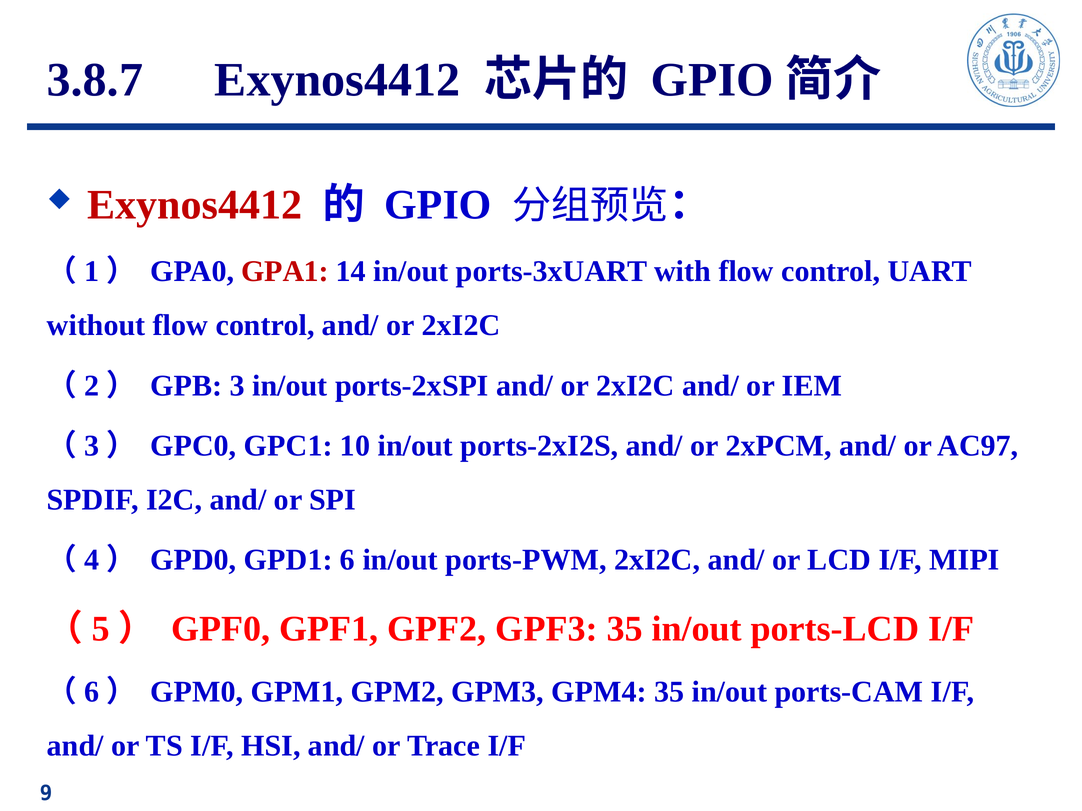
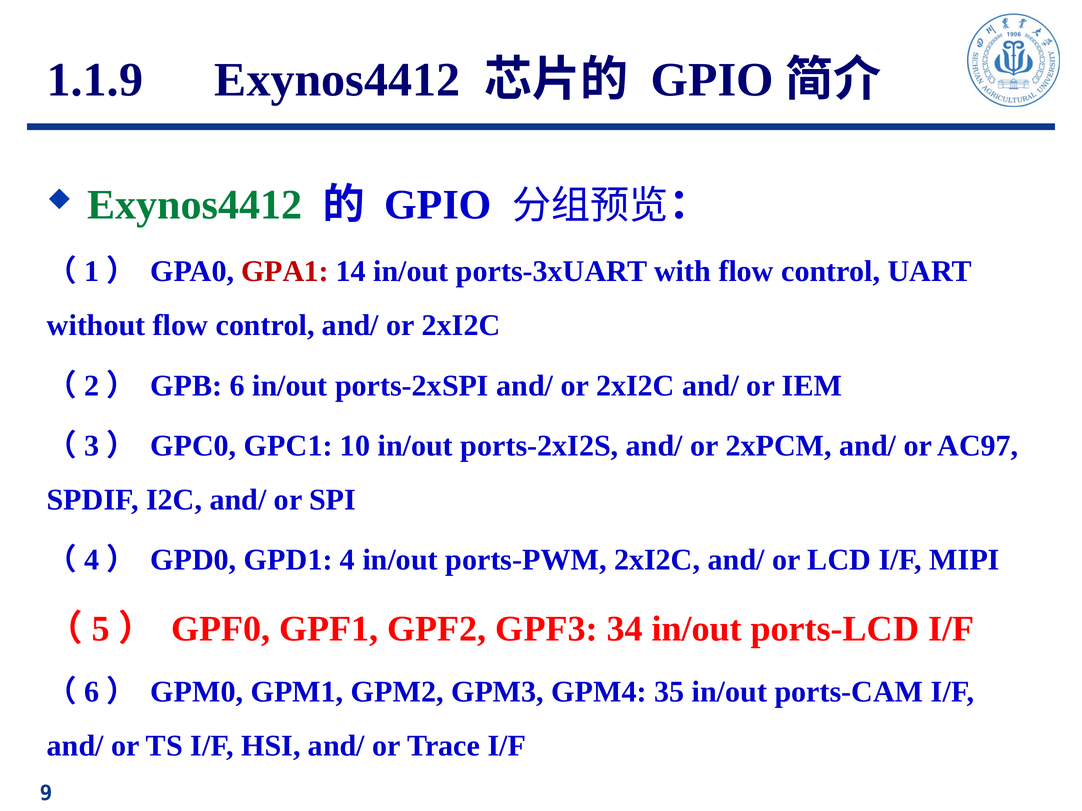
3.8.7: 3.8.7 -> 1.1.9 (95, 80)
Exynos4412 colour: red -> green (195, 205)
3: 3 -> 6 (237, 386)
6: 6 -> 4 (347, 560)
GPF3 35: 35 -> 34 (625, 629)
